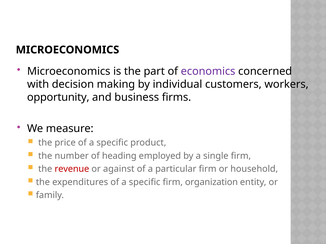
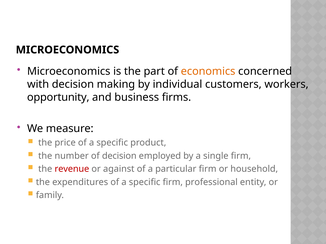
economics colour: purple -> orange (208, 71)
of heading: heading -> decision (119, 156)
organization: organization -> professional (211, 182)
